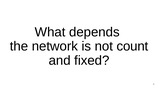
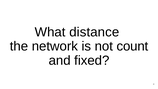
depends: depends -> distance (94, 32)
